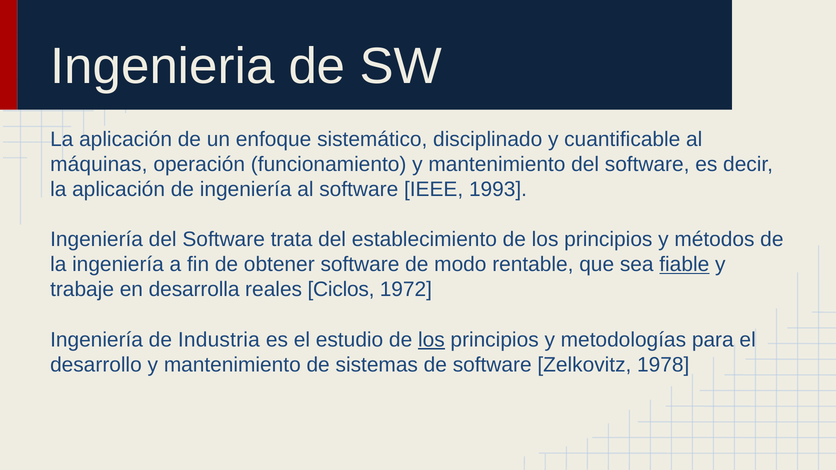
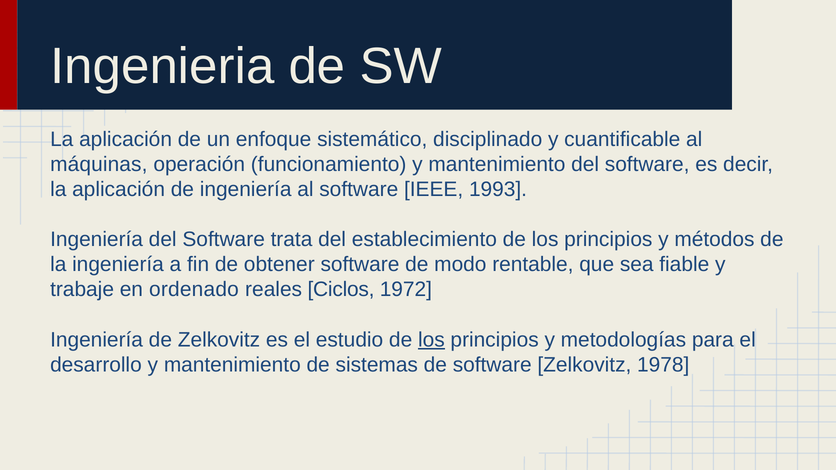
fiable underline: present -> none (684, 265)
desarrolla: desarrolla -> ordenado (194, 290)
de Industria: Industria -> Zelkovitz (219, 340)
